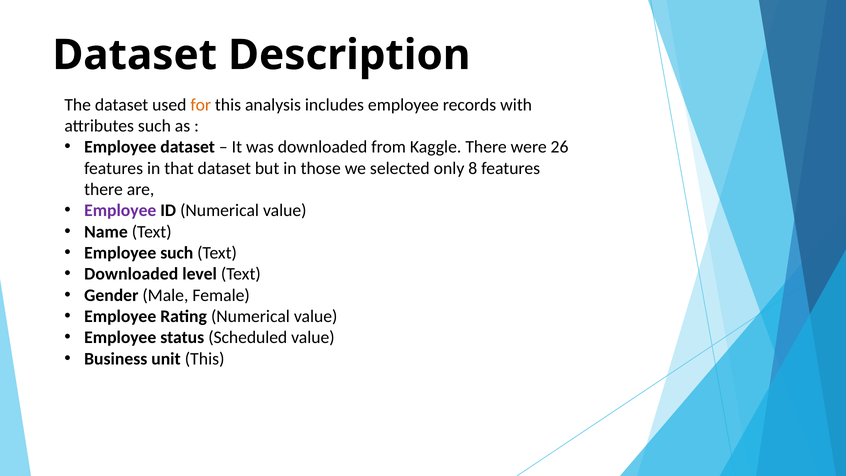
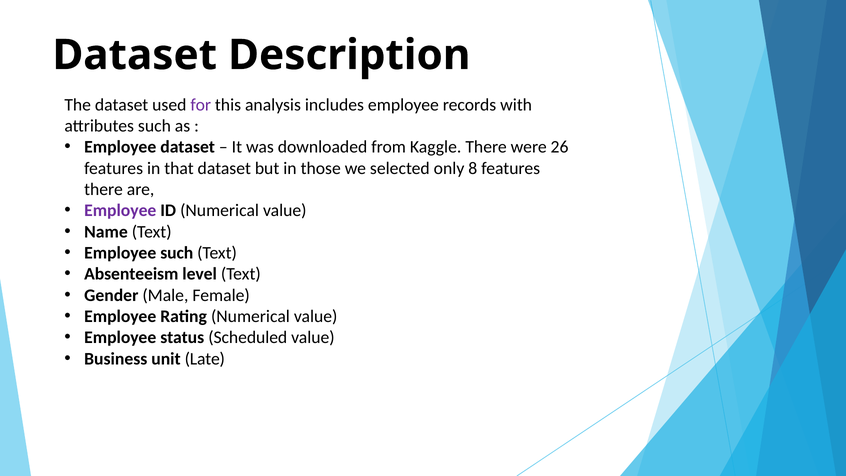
for colour: orange -> purple (201, 105)
Downloaded: Downloaded -> Absenteeism (131, 274)
unit This: This -> Late (205, 359)
